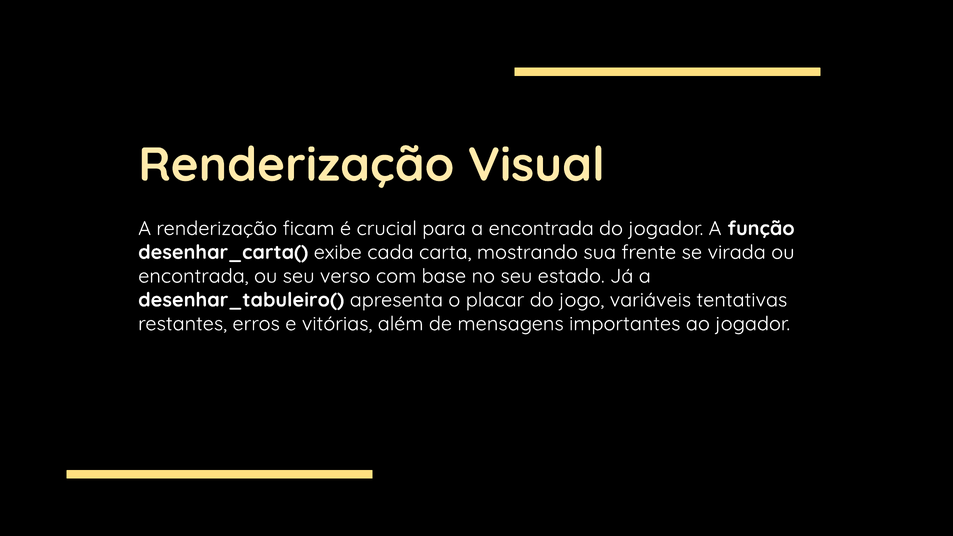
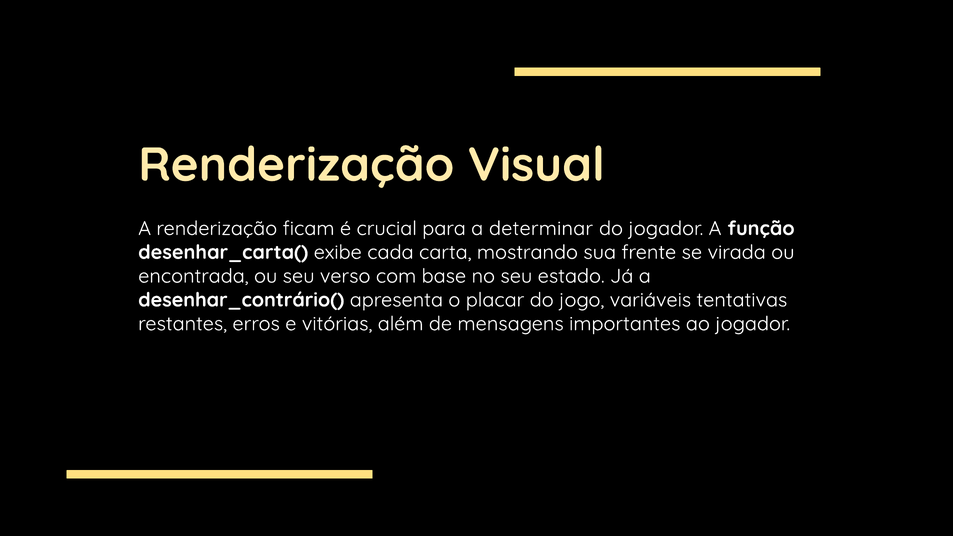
a encontrada: encontrada -> determinar (541, 229)
desenhar_tabuleiro(: desenhar_tabuleiro( -> desenhar_contrário( (241, 300)
